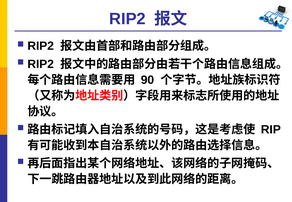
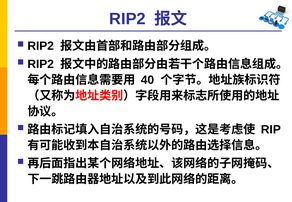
90: 90 -> 40 (148, 80)
